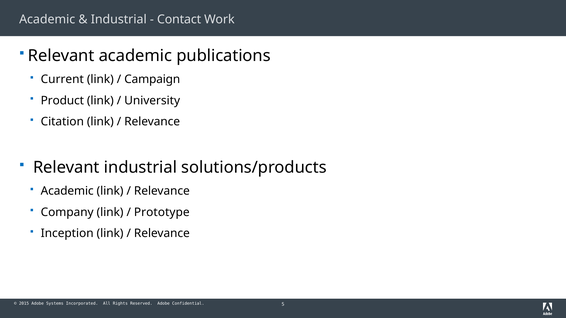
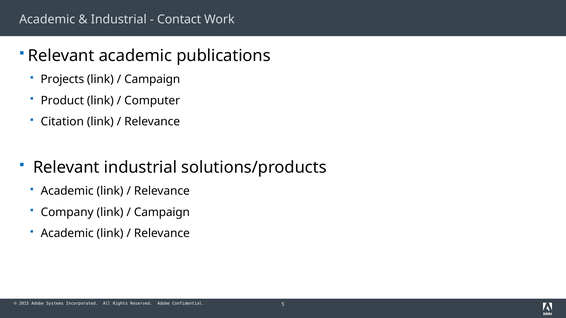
Current: Current -> Projects (62, 79)
University: University -> Computer (152, 101)
Prototype: Prototype -> Campaign (162, 212)
Inception: Inception -> Academic (67, 234)
